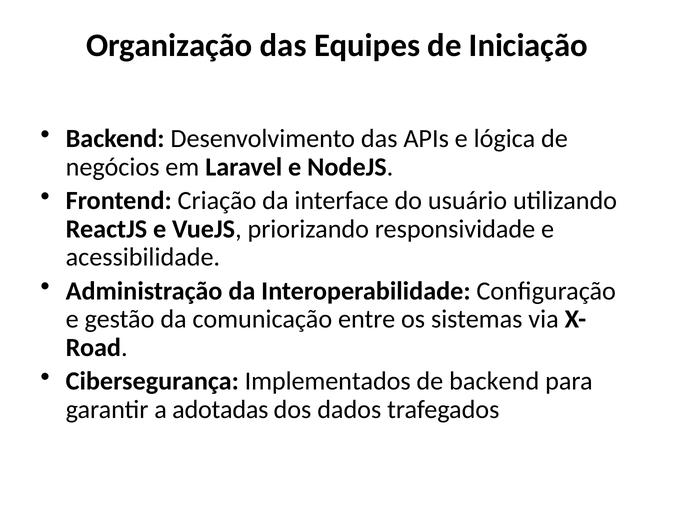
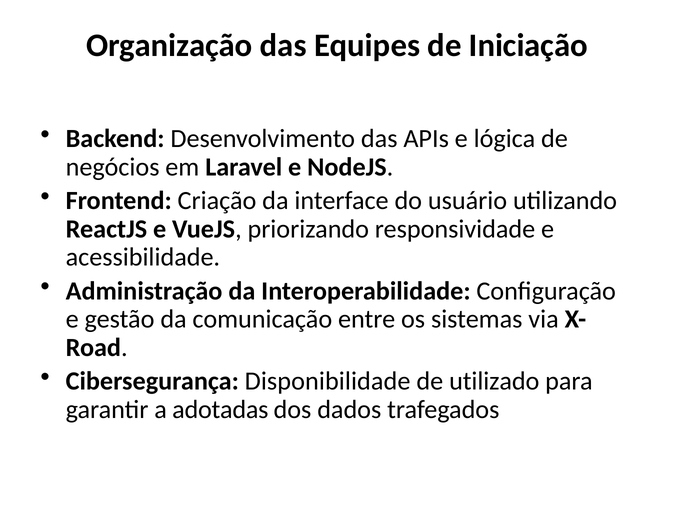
Implementados: Implementados -> Disponibilidade (328, 382)
de backend: backend -> utilizado (494, 382)
